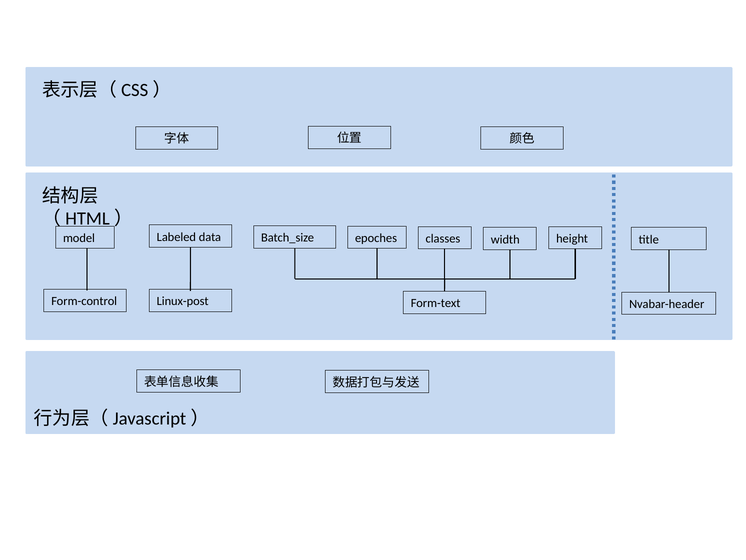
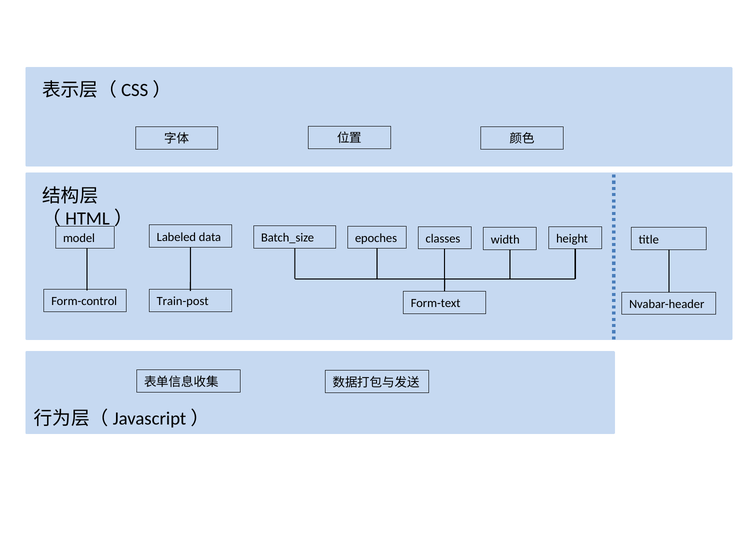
Linux-post: Linux-post -> Train-post (183, 301)
